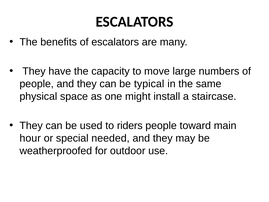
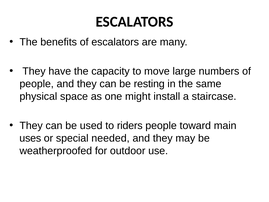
typical: typical -> resting (149, 84)
hour: hour -> uses (30, 138)
